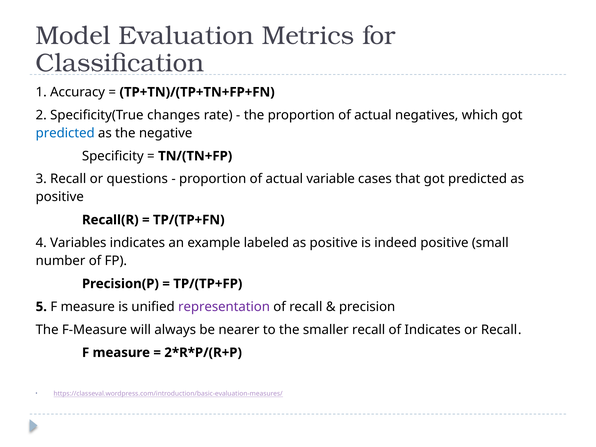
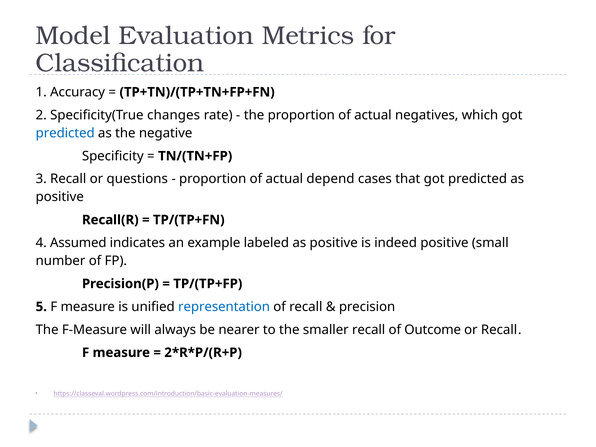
variable: variable -> depend (330, 179)
Variables: Variables -> Assumed (78, 243)
representation colour: purple -> blue (224, 307)
of Indicates: Indicates -> Outcome (433, 330)
